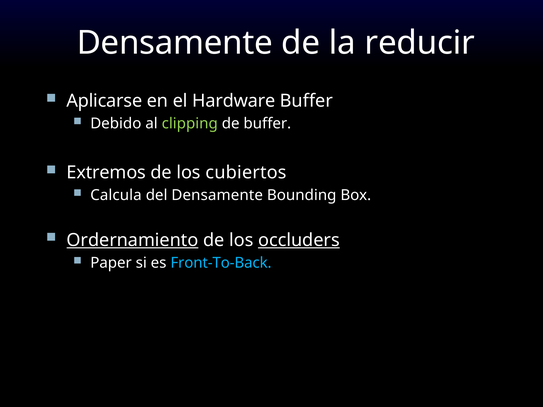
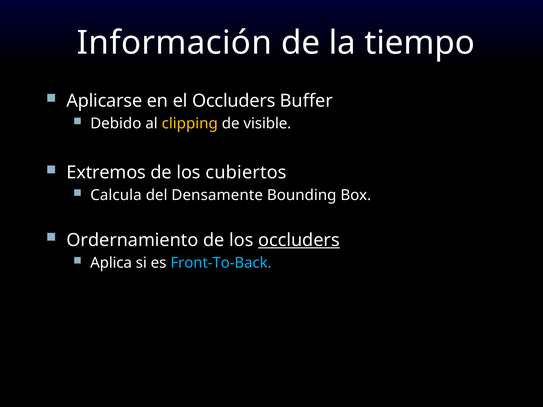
Densamente: Densamente -> Información (174, 43)
reducir: reducir -> tiempo (420, 43)
el Hardware: Hardware -> Occluders (234, 101)
clipping colour: light green -> yellow (190, 124)
de buffer: buffer -> visible (267, 124)
Ordernamiento underline: present -> none (132, 240)
Paper: Paper -> Aplica (111, 263)
